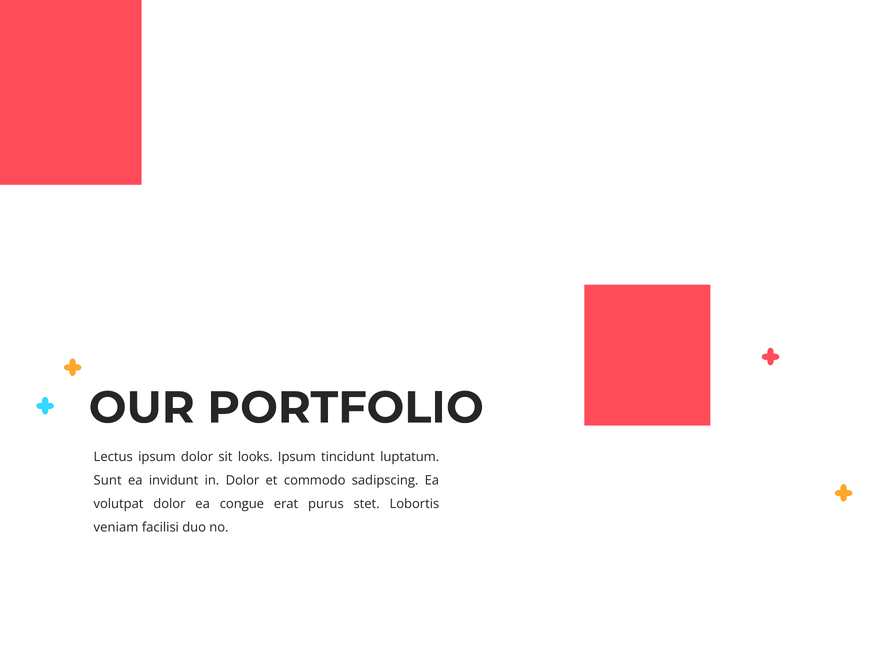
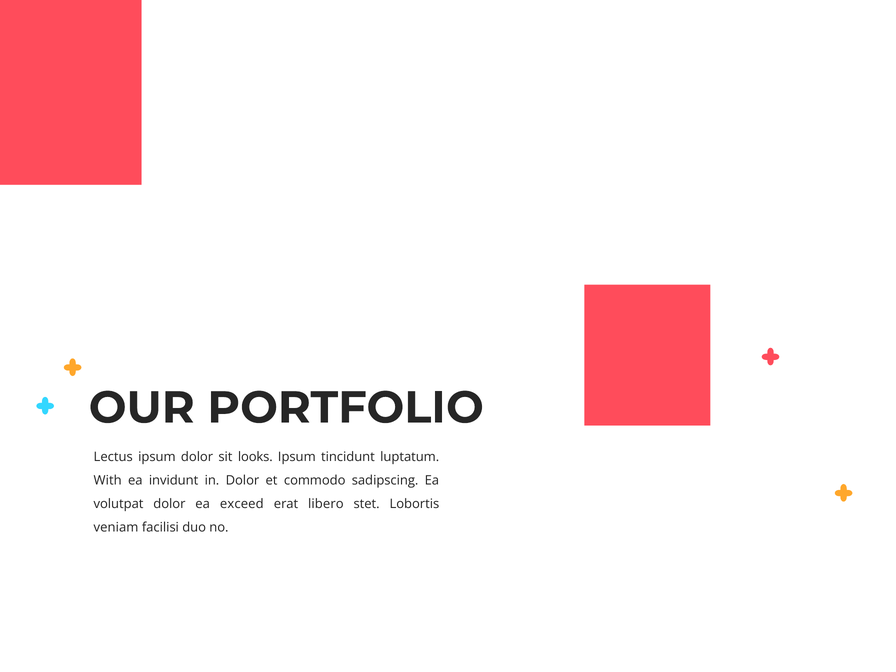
Sunt: Sunt -> With (108, 481)
congue: congue -> exceed (242, 504)
purus: purus -> libero (326, 504)
